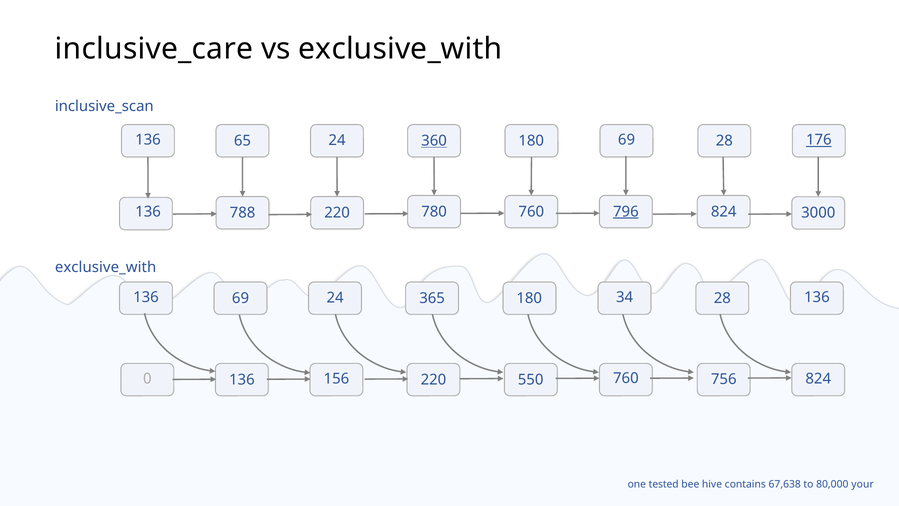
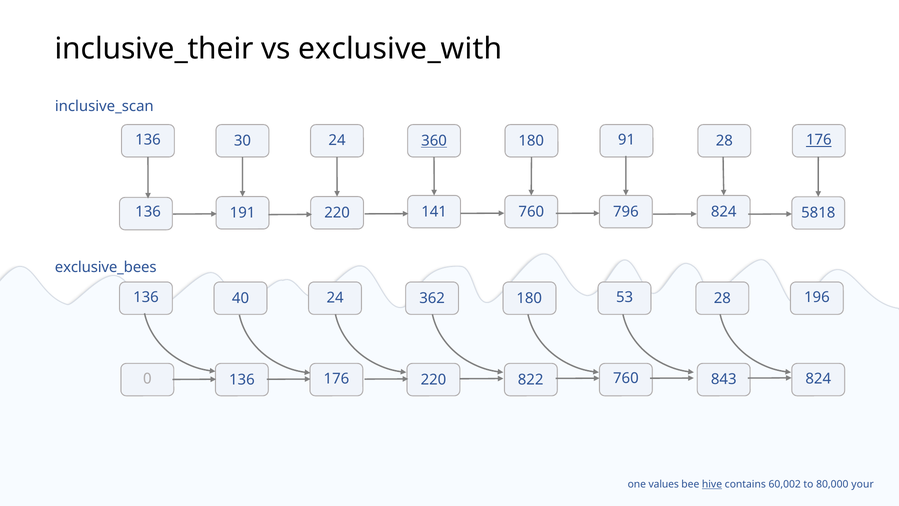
inclusive_care: inclusive_care -> inclusive_their (154, 49)
65: 65 -> 30 (242, 141)
180 69: 69 -> 91 (627, 140)
788: 788 -> 191 (243, 213)
780: 780 -> 141 (434, 212)
796 underline: present -> none (626, 212)
3000: 3000 -> 5818 (818, 213)
exclusive_with: exclusive_with -> exclusive_bees (106, 267)
136 69: 69 -> 40 (241, 298)
365: 365 -> 362 (432, 298)
34: 34 -> 53 (625, 297)
28 136: 136 -> 196 (817, 297)
136 156: 156 -> 176 (336, 379)
550: 550 -> 822 (531, 379)
756: 756 -> 843 (724, 379)
tested: tested -> values (664, 484)
hive underline: none -> present (712, 484)
67,638: 67,638 -> 60,002 (785, 484)
